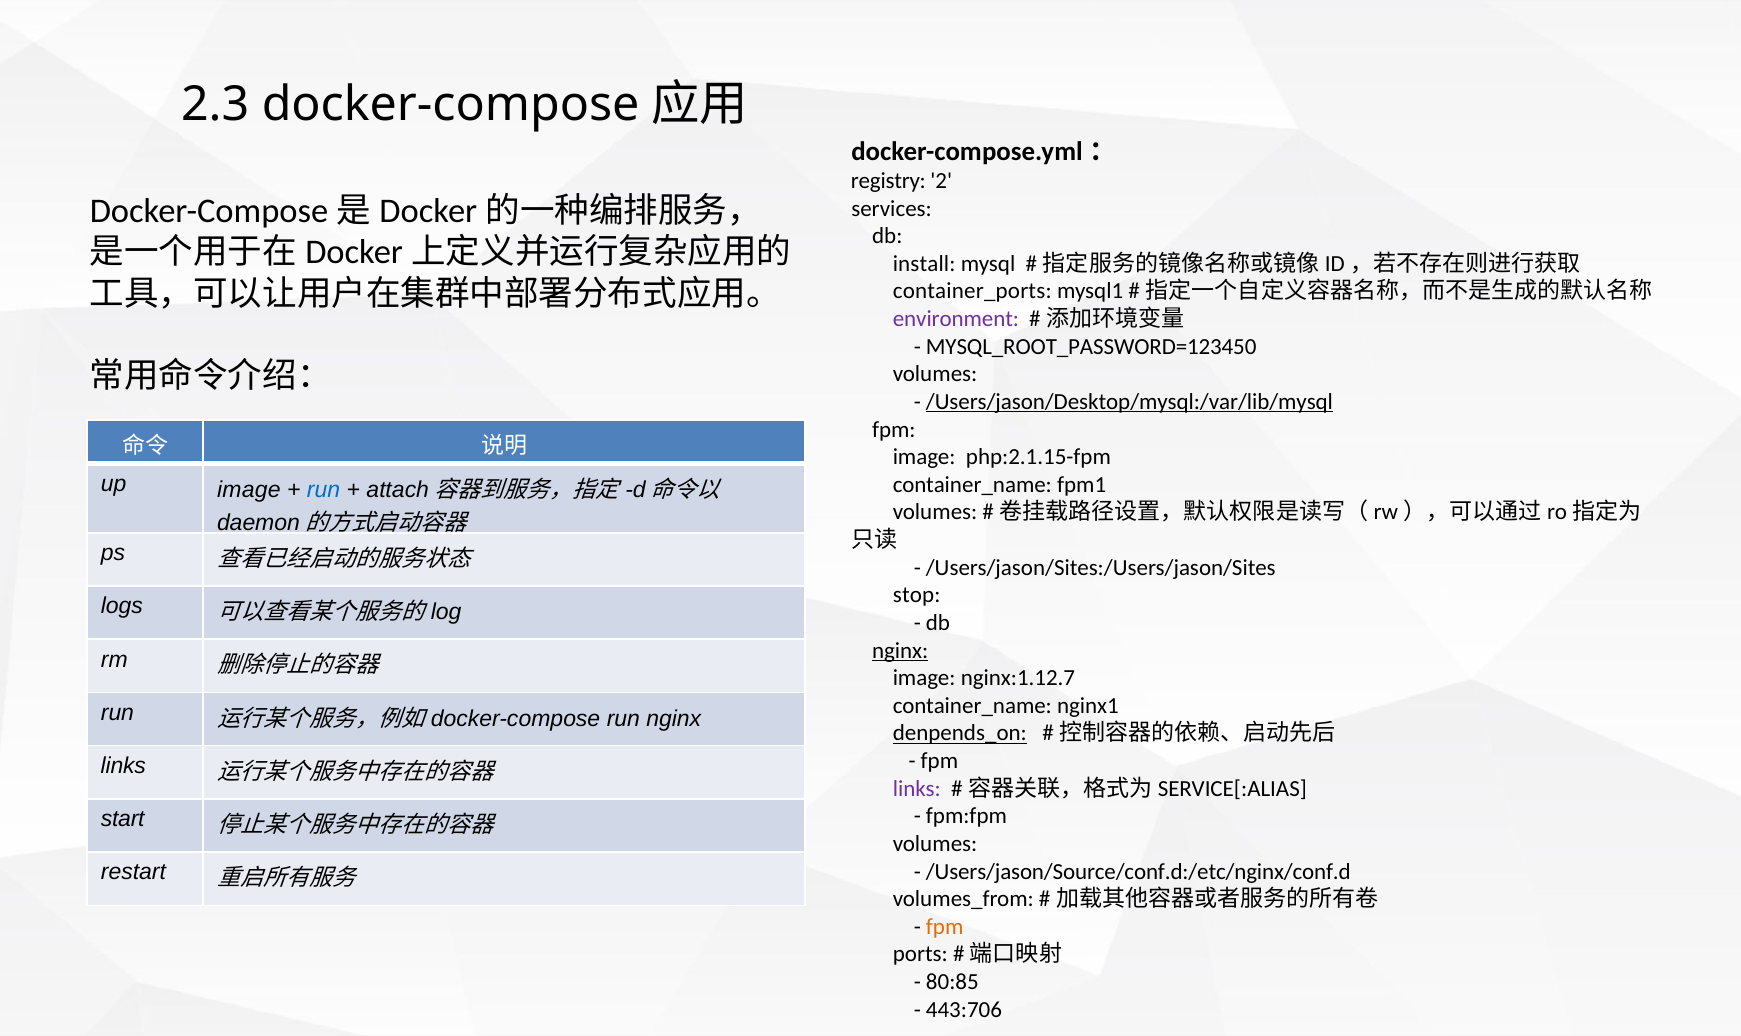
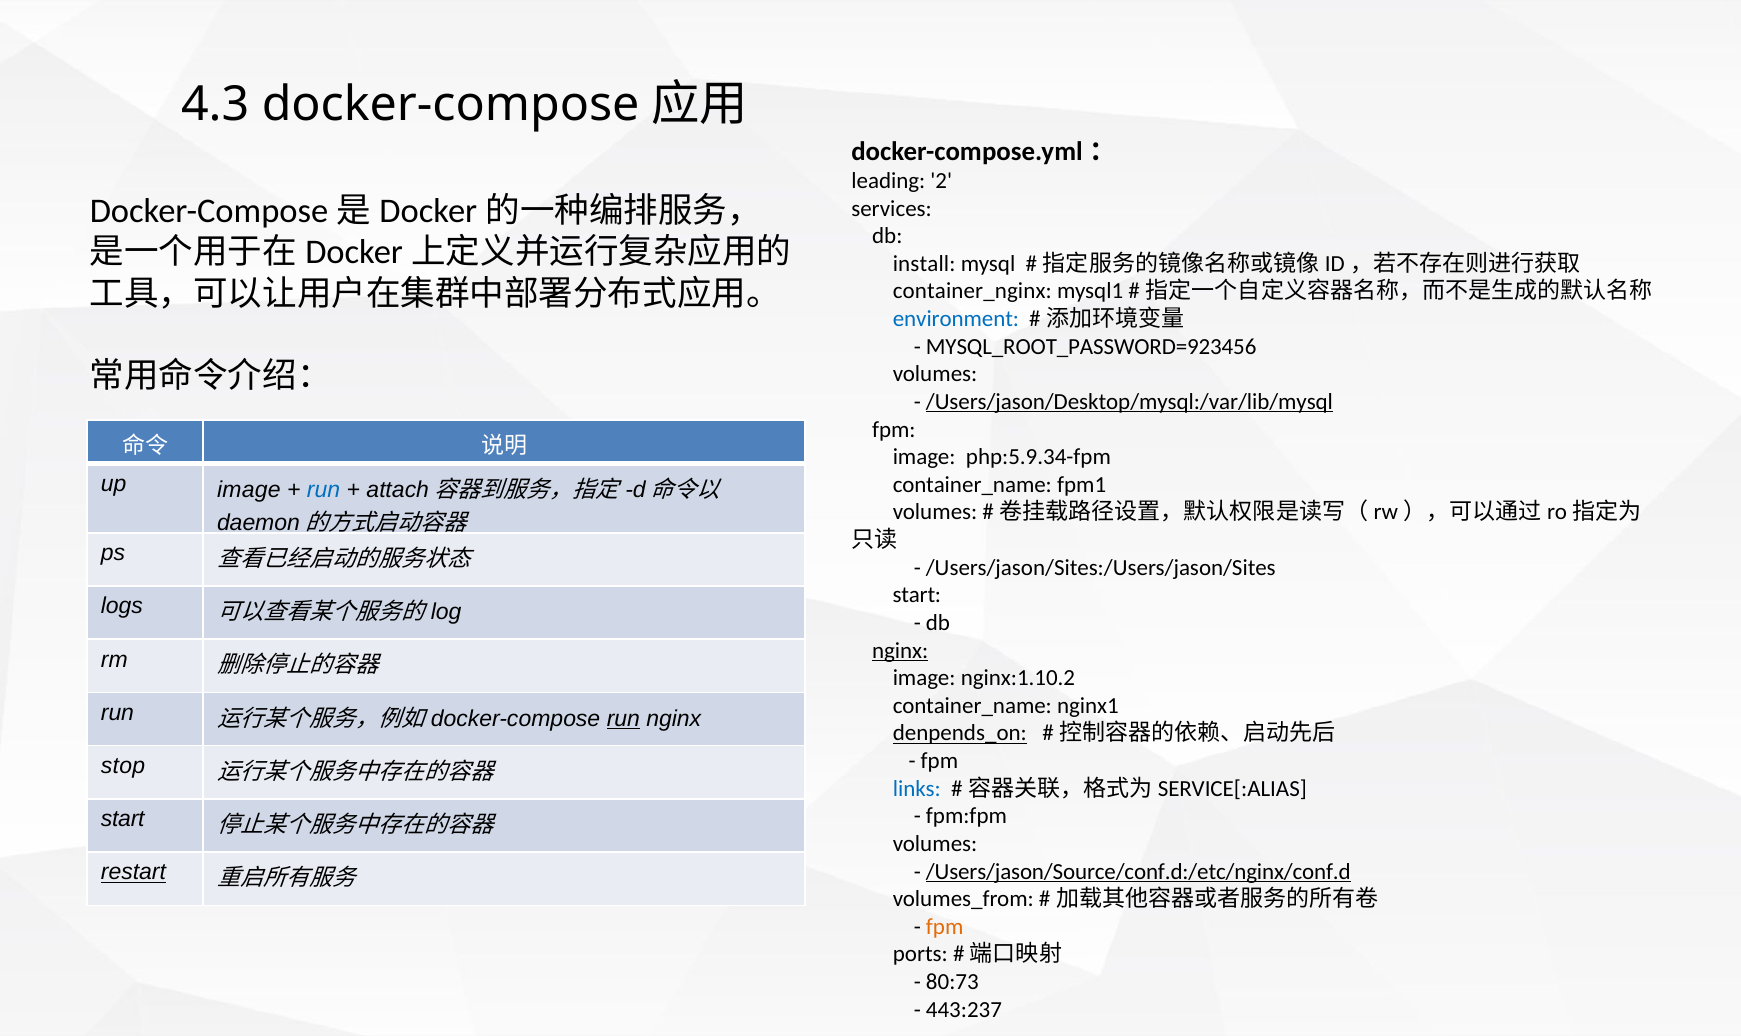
2.3: 2.3 -> 4.3 (215, 105)
registry: registry -> leading (888, 181)
container_ports: container_ports -> container_nginx (972, 292)
environment colour: purple -> blue (956, 319)
MYSQL_ROOT_PASSWORD=123450: MYSQL_ROOT_PASSWORD=123450 -> MYSQL_ROOT_PASSWORD=923456 (1091, 347)
php:2.1.15-fpm: php:2.1.15-fpm -> php:5.9.34-fpm (1038, 457)
stop: stop -> start (917, 595)
nginx:1.12.7: nginx:1.12.7 -> nginx:1.10.2 (1018, 678)
run underline: none -> present (623, 719)
links: links -> stop (123, 766)
links colour: purple -> blue (917, 789)
restart underline: none -> present (133, 873)
/Users/jason/Source/conf.d:/etc/nginx/conf.d underline: none -> present (1138, 872)
80:85: 80:85 -> 80:73 (952, 982)
443:706: 443:706 -> 443:237 (964, 1010)
